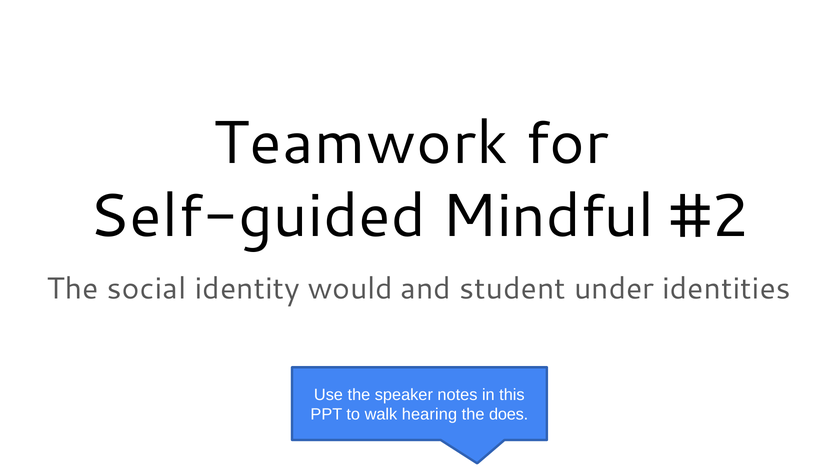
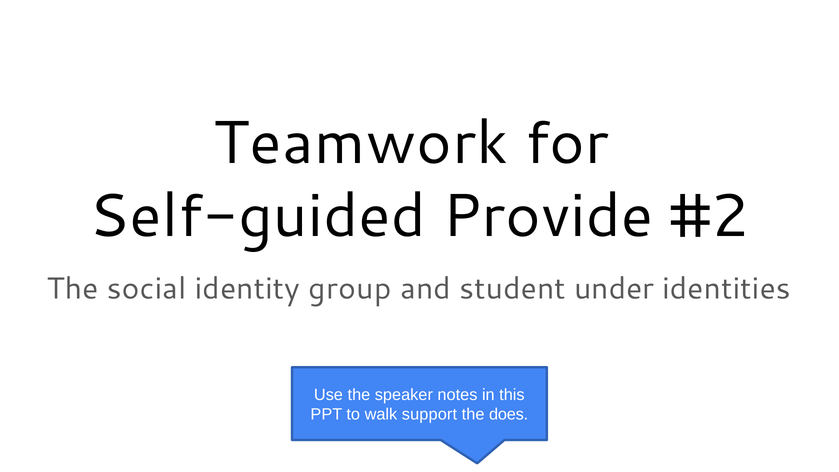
Mindful: Mindful -> Provide (548, 216)
would: would -> group (350, 289)
hearing: hearing -> support (429, 415)
